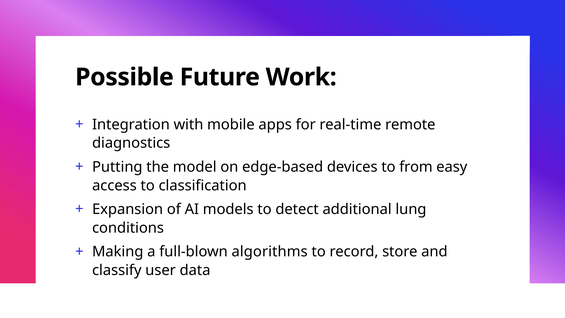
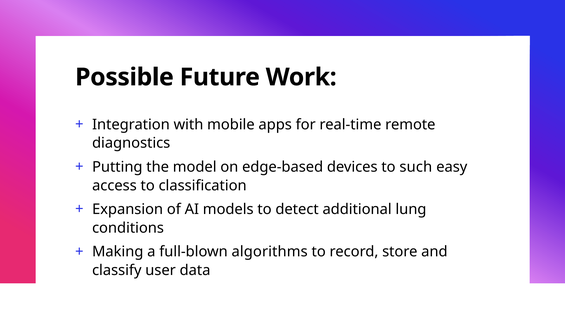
from: from -> such (416, 167)
